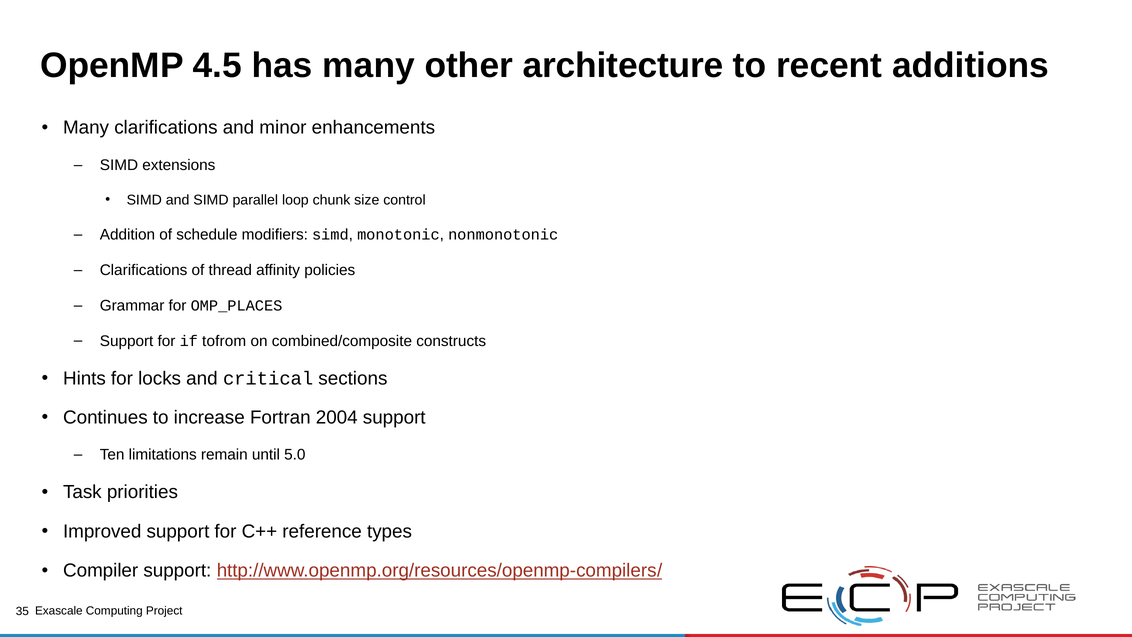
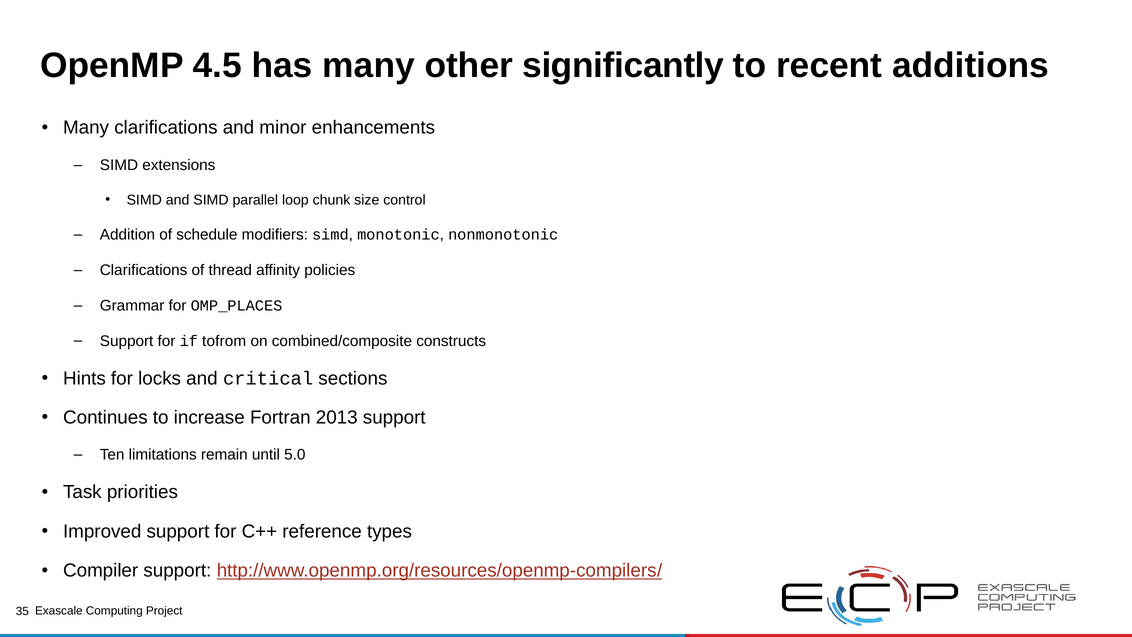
architecture: architecture -> significantly (623, 66)
2004: 2004 -> 2013 (337, 417)
